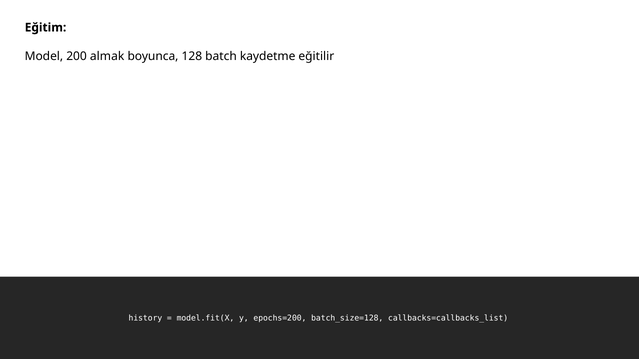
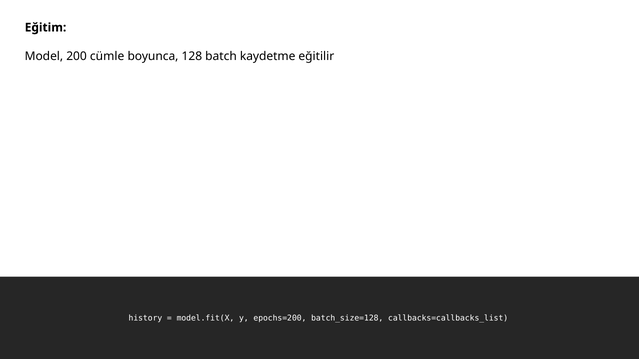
almak: almak -> cümle (107, 56)
